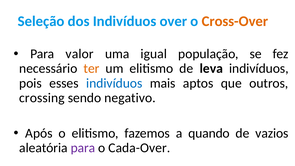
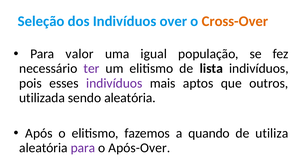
ter colour: orange -> purple (91, 69)
leva: leva -> lista (211, 69)
indivíduos colour: blue -> purple (114, 83)
crossing: crossing -> utilizada (42, 98)
sendo negativo: negativo -> aleatória (130, 98)
vazios: vazios -> utiliza (272, 133)
Cada-Over: Cada-Over -> Após-Over (139, 148)
